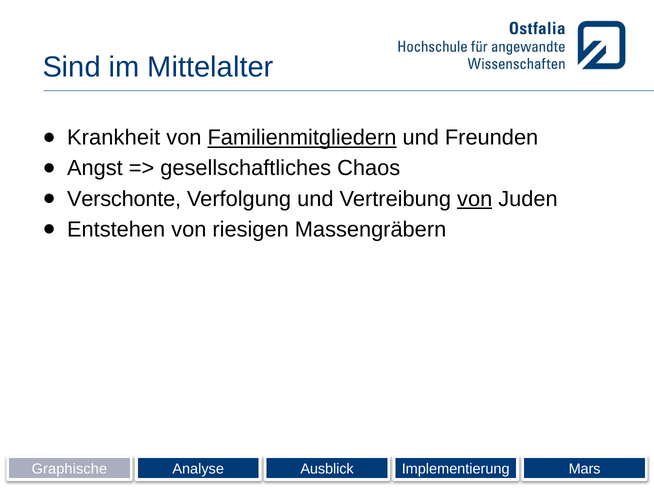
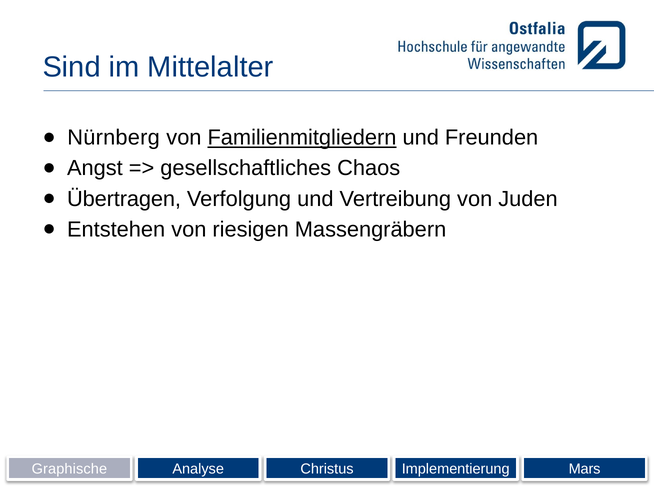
Krankheit: Krankheit -> Nürnberg (114, 138)
Verschonte: Verschonte -> Übertragen (124, 199)
von underline: present -> none (475, 199)
Ausblick: Ausblick -> Christus (327, 469)
